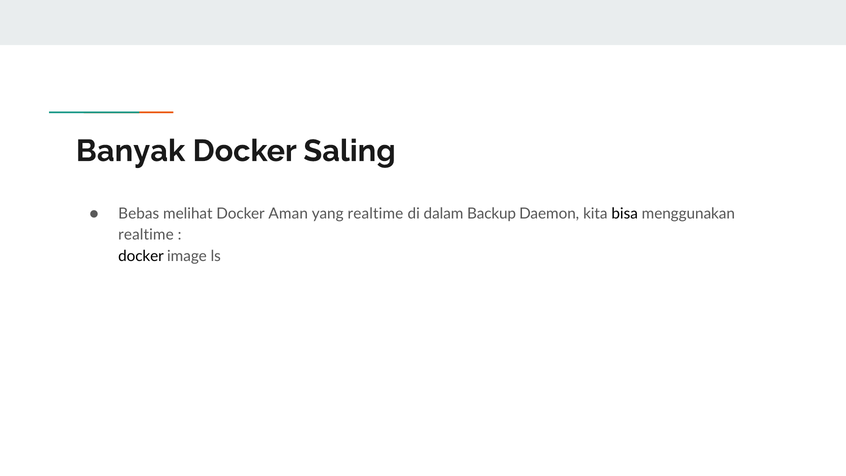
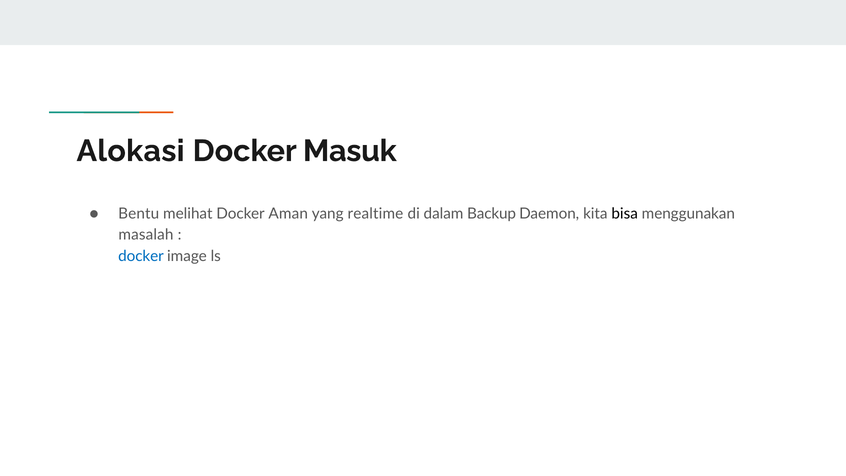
Banyak: Banyak -> Alokasi (131, 151)
Saling: Saling -> Masuk (350, 151)
Bebas: Bebas -> Bentu (139, 214)
realtime: realtime -> masalah (146, 235)
docker colour: black -> blue (141, 256)
